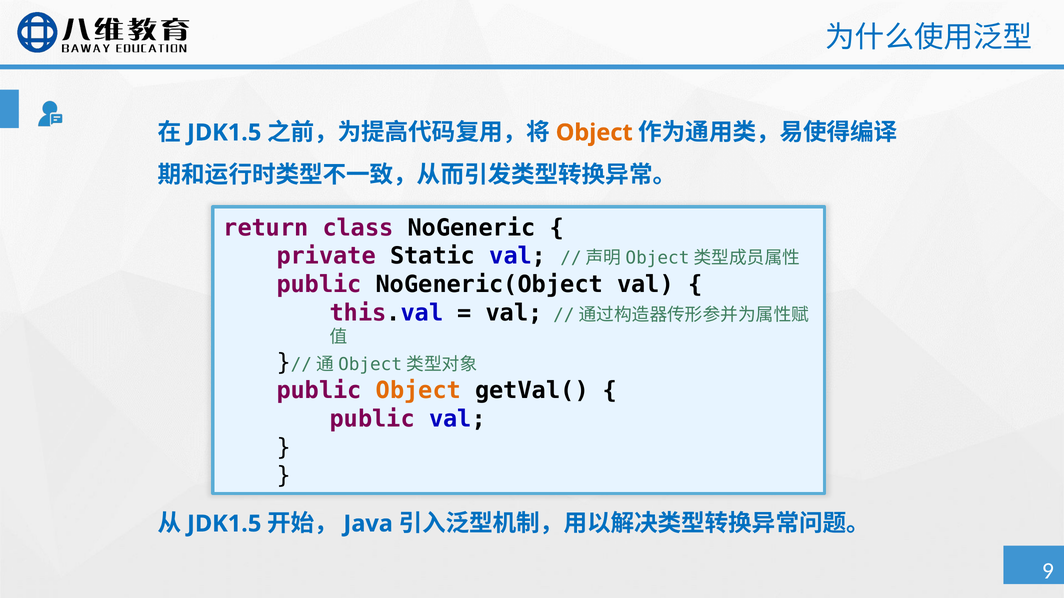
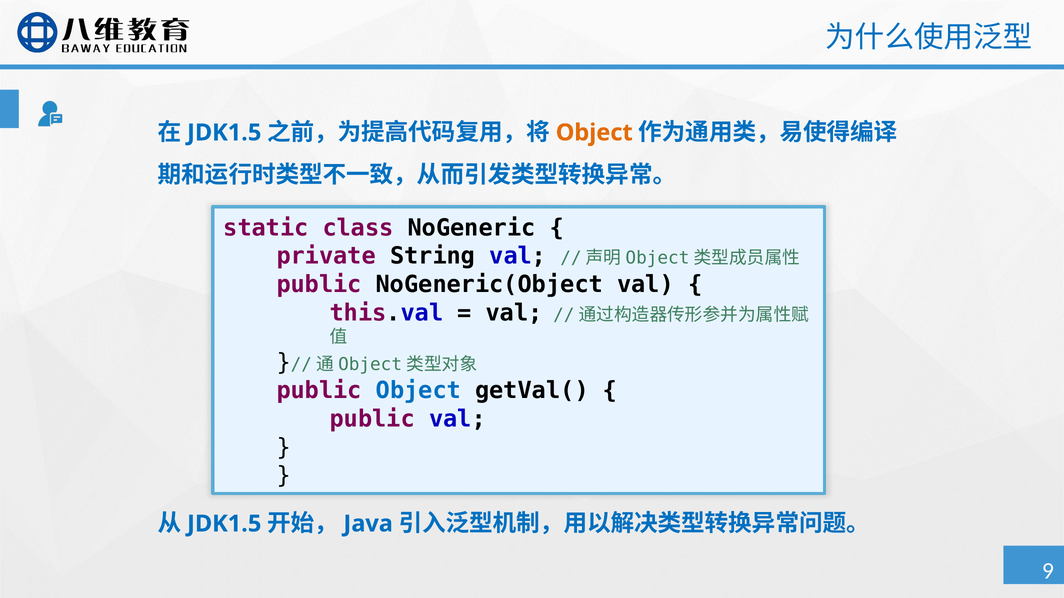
return: return -> static (266, 228)
Static: Static -> String (433, 256)
Object colour: orange -> blue (418, 391)
